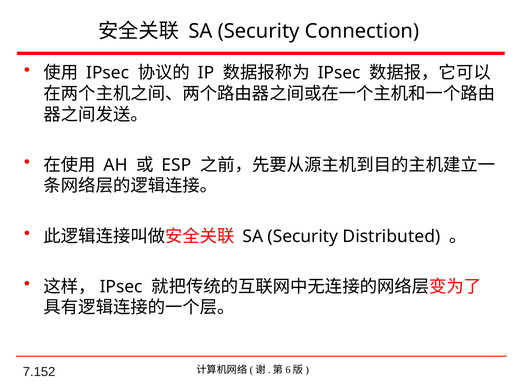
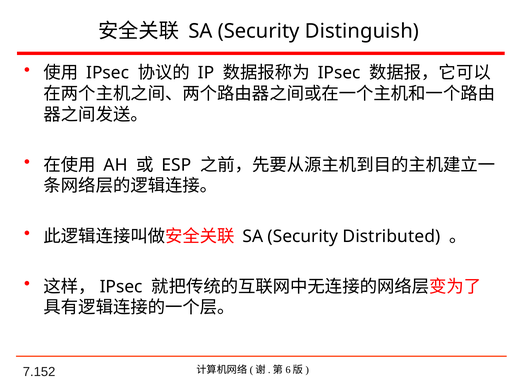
Connection: Connection -> Distinguish (362, 31)
